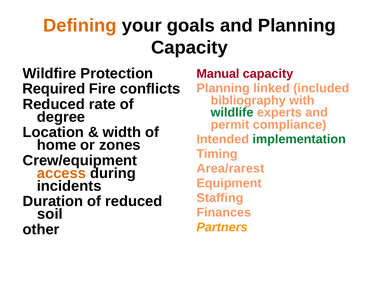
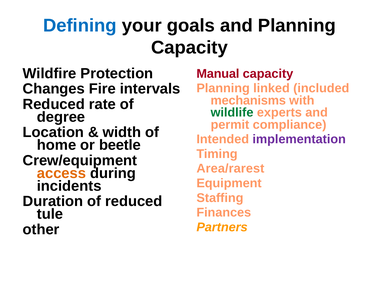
Defining colour: orange -> blue (80, 26)
Required: Required -> Changes (54, 89)
conflicts: conflicts -> intervals (150, 89)
bibliography: bibliography -> mechanisms (248, 100)
implementation colour: green -> purple (299, 139)
zones: zones -> beetle (120, 145)
soil: soil -> tule (50, 214)
